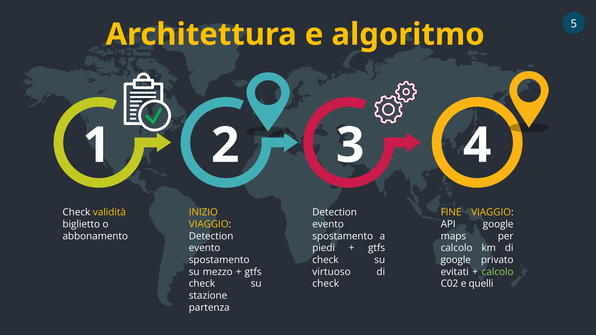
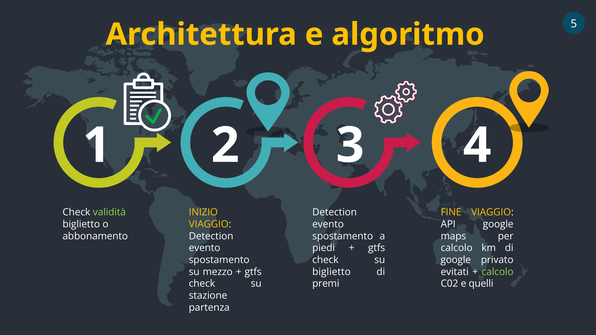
validità colour: yellow -> light green (109, 212)
virtuoso: virtuoso -> biglietto (331, 272)
check: check -> premi (326, 284)
